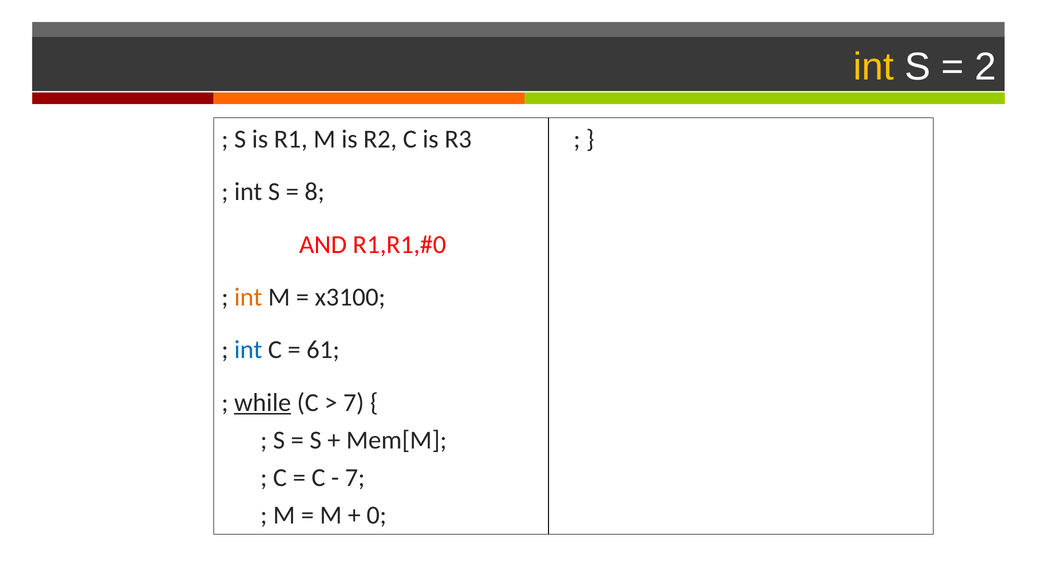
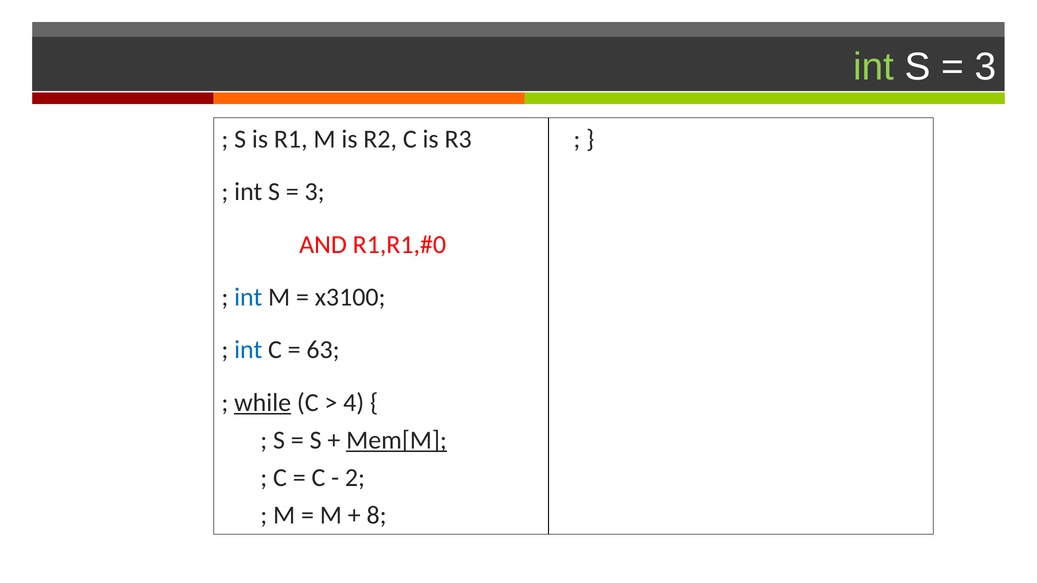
int colour: yellow -> light green (874, 67)
2: 2 -> 3 (986, 67)
8: 8 -> 3 (315, 192)
int colour: orange -> blue (248, 297)
61: 61 -> 63 (323, 350)
7: 7 -> 4 (354, 403)
Mem[M underline: none -> present (397, 440)
7: 7 -> 2 (355, 478)
0: 0 -> 8 (377, 516)
